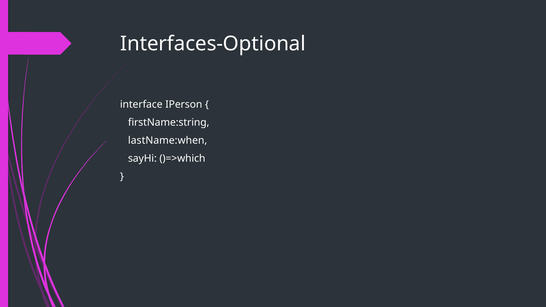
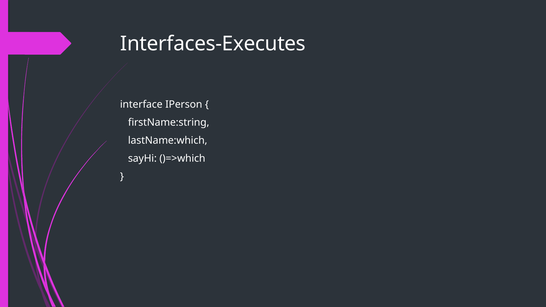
Interfaces-Optional: Interfaces-Optional -> Interfaces-Executes (213, 44)
lastName:when: lastName:when -> lastName:which (168, 140)
